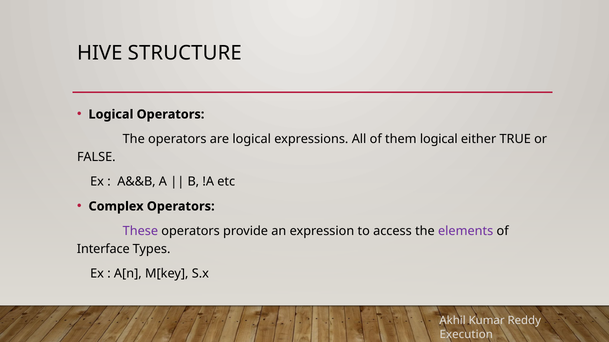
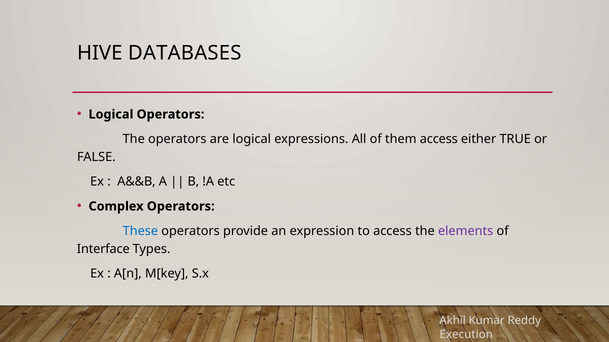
STRUCTURE: STRUCTURE -> DATABASES (185, 53)
them logical: logical -> access (439, 139)
These colour: purple -> blue (140, 231)
